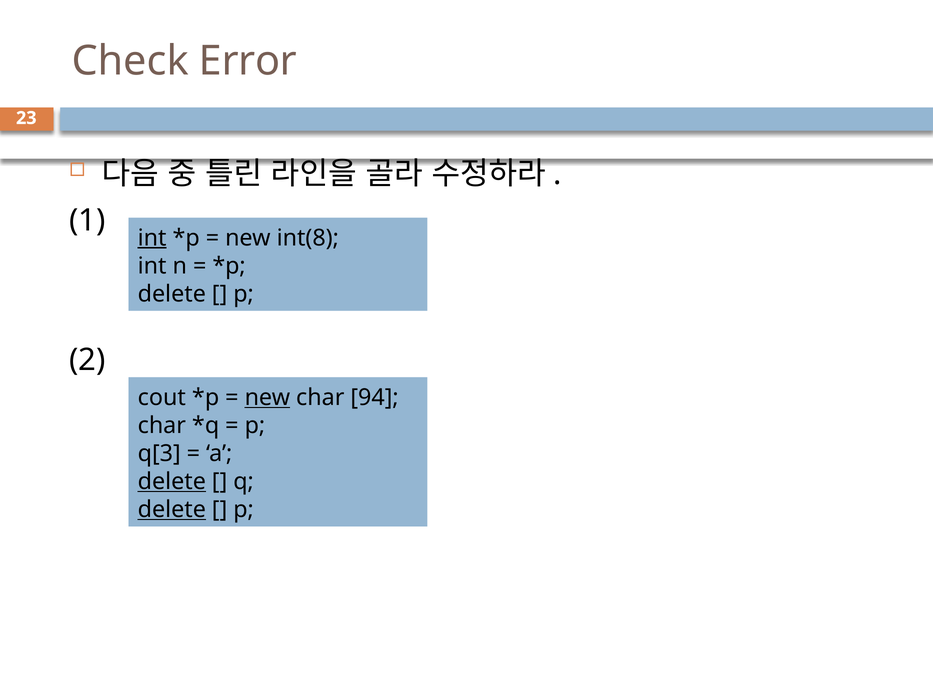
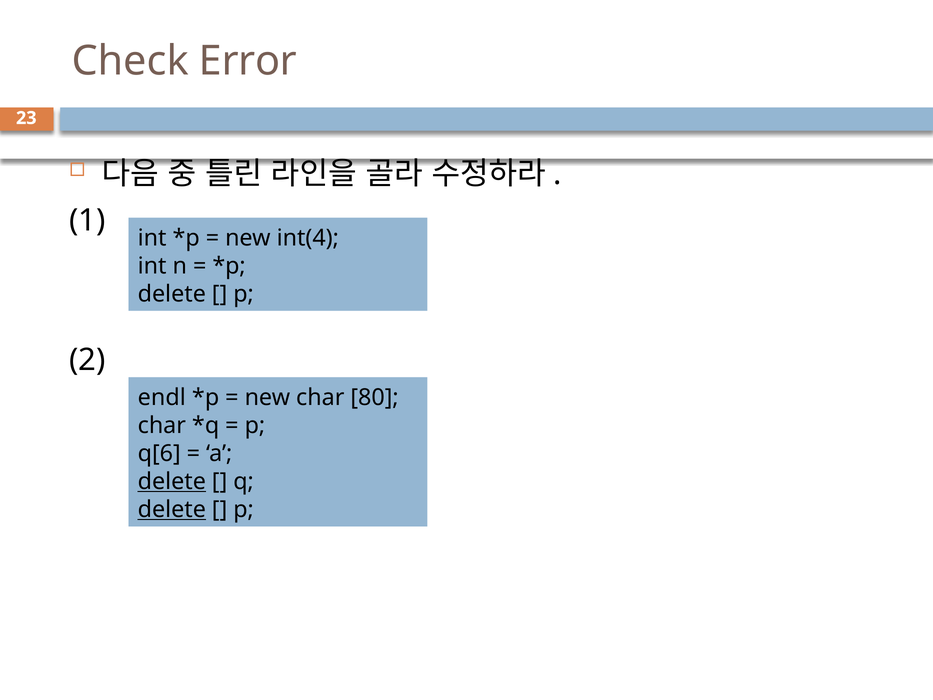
int underline: present -> none (152, 238)
int(8: int(8 -> int(4 (308, 238)
cout: cout -> endl (162, 397)
new underline: present -> none (267, 397)
94: 94 -> 80 (375, 397)
q[3: q[3 -> q[6 (159, 453)
